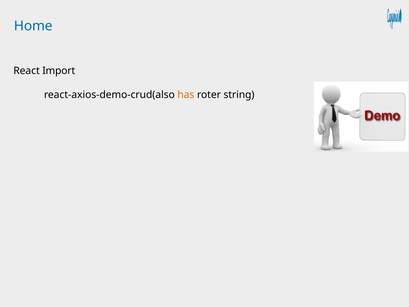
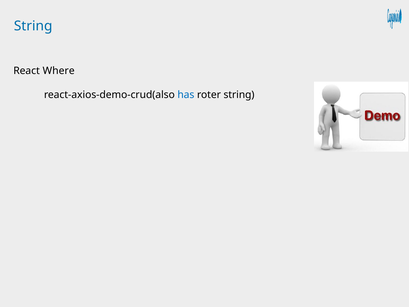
Home: Home -> String (33, 26)
Import: Import -> Where (59, 71)
has colour: orange -> blue (186, 95)
